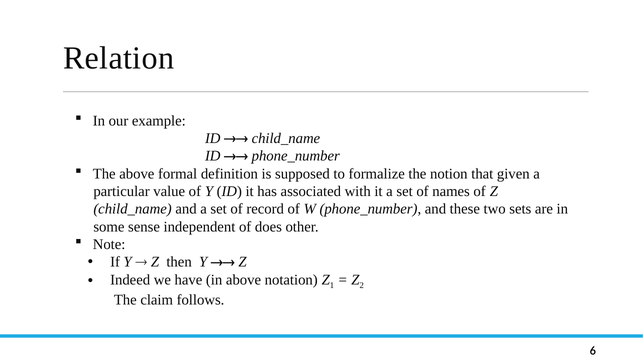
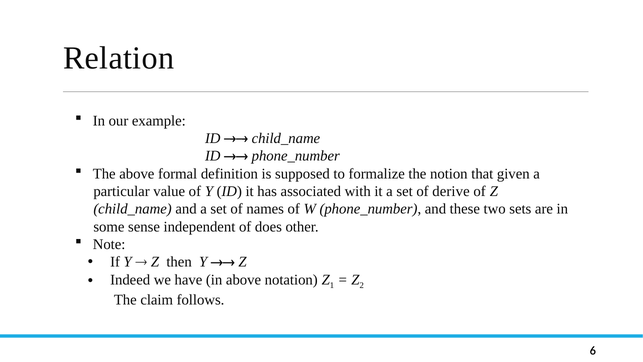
names: names -> derive (451, 191)
record: record -> names (265, 209)
